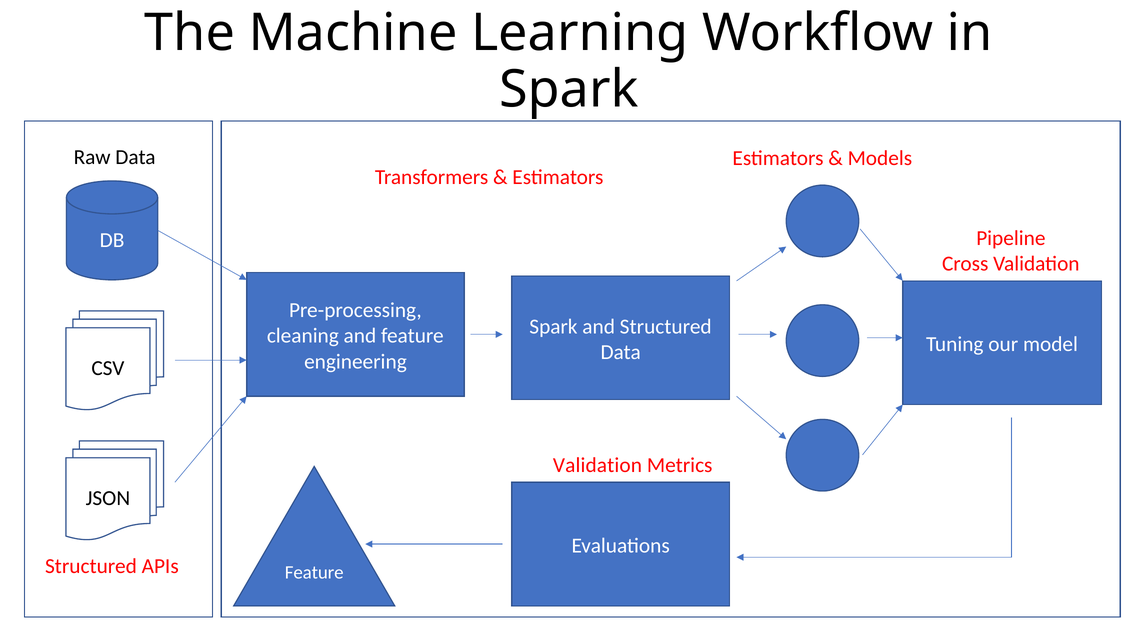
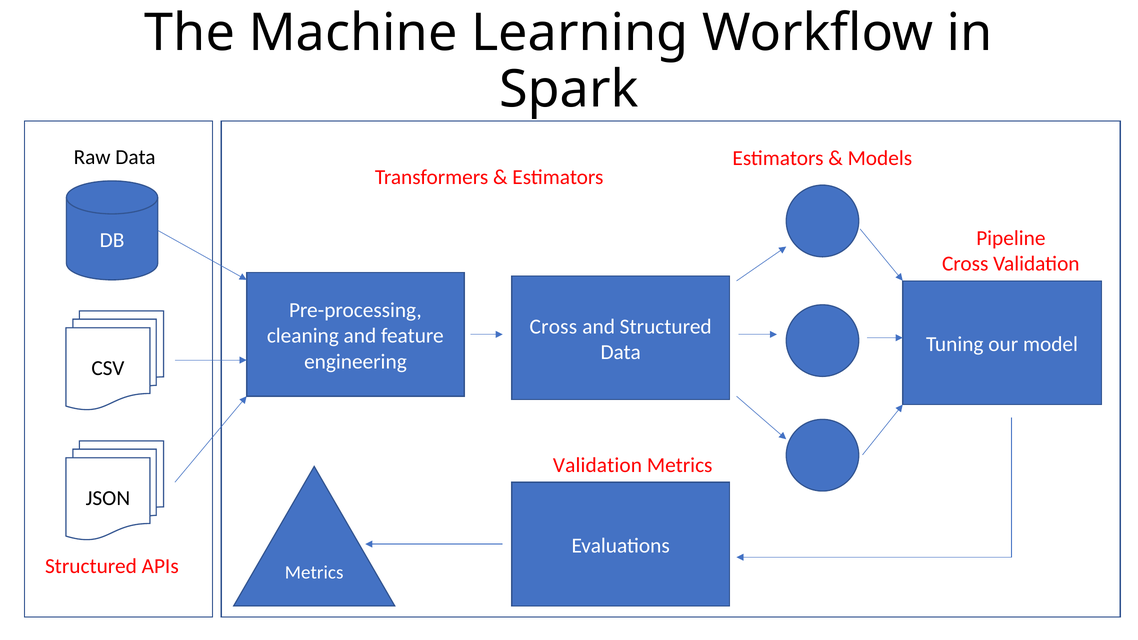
Spark: Spark -> Cross (553, 327)
Feature: Feature -> Metrics (314, 572)
